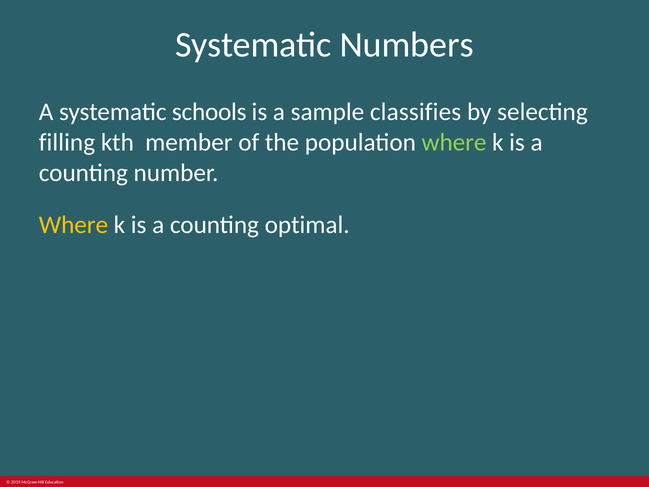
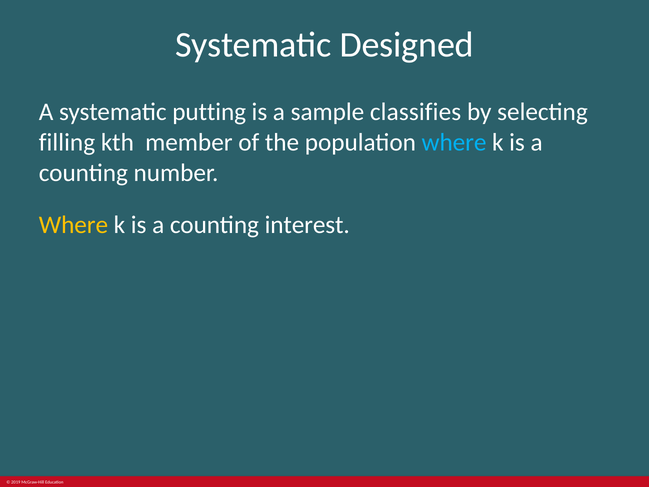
Numbers: Numbers -> Designed (407, 45)
schools: schools -> putting (209, 112)
where colour: light green -> light blue (454, 142)
optimal: optimal -> interest (307, 225)
